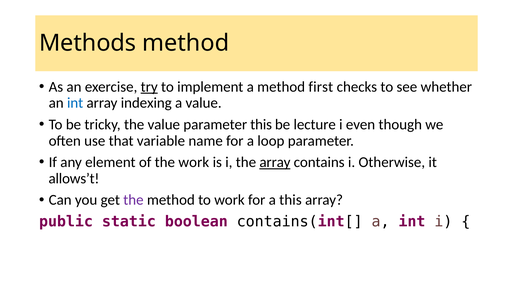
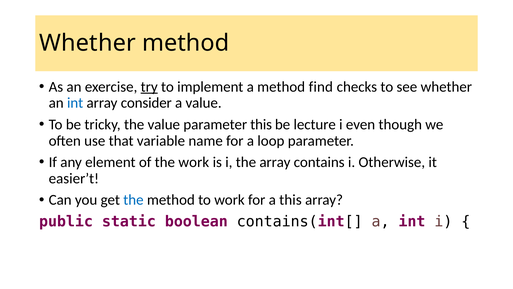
Methods: Methods -> Whether (87, 43)
first: first -> find (321, 87)
indexing: indexing -> consider (146, 103)
array underline: present -> none (275, 162)
allows’t: allows’t -> easier’t (74, 178)
the colour: purple -> blue (133, 200)
